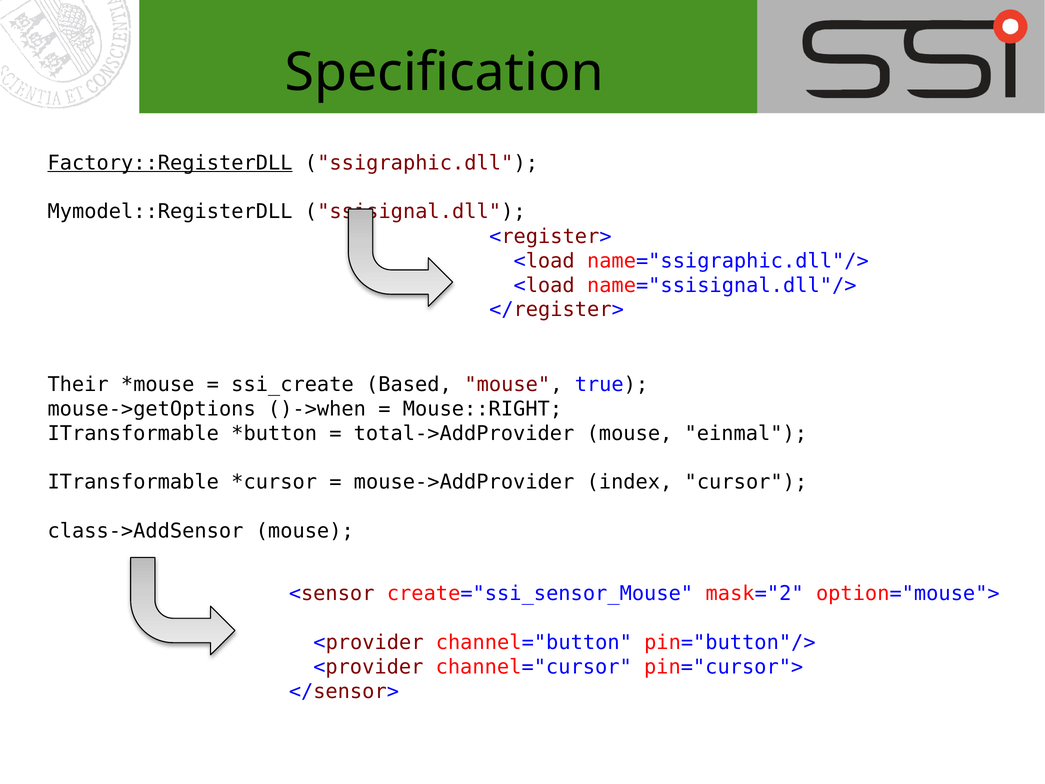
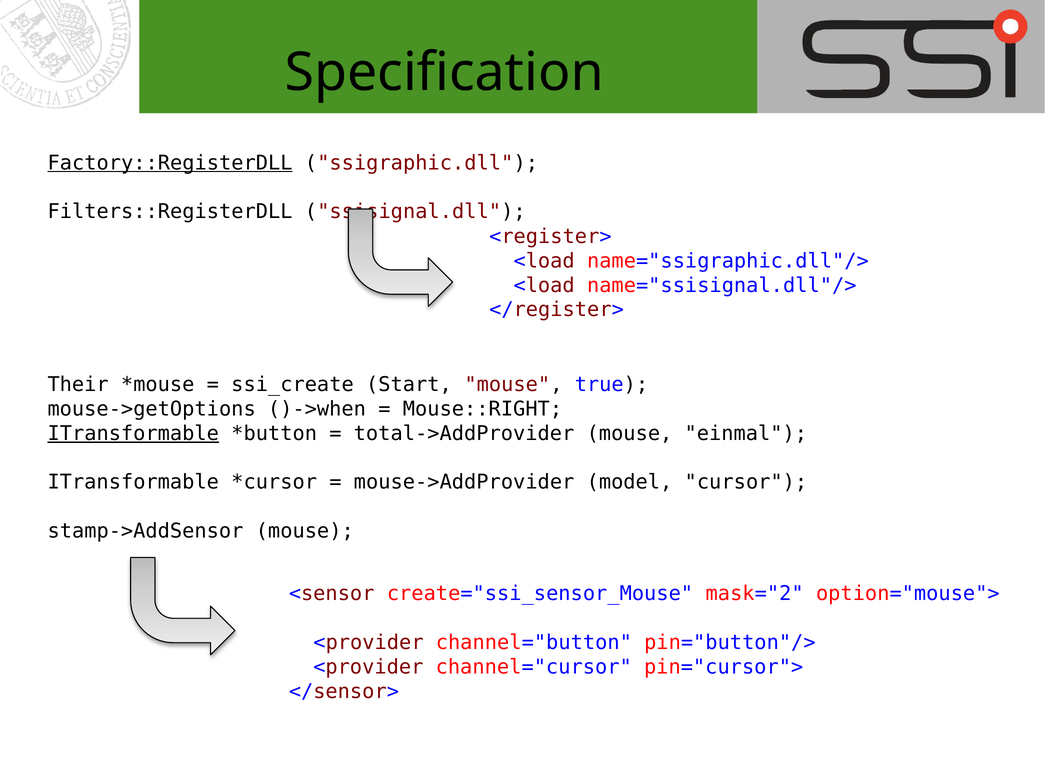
Mymodel::RegisterDLL: Mymodel::RegisterDLL -> Filters::RegisterDLL (170, 212)
Based: Based -> Start (409, 385)
ITransformable underline: none -> present (133, 433)
index: index -> model (629, 482)
class->AddSensor: class->AddSensor -> stamp->AddSensor (145, 531)
